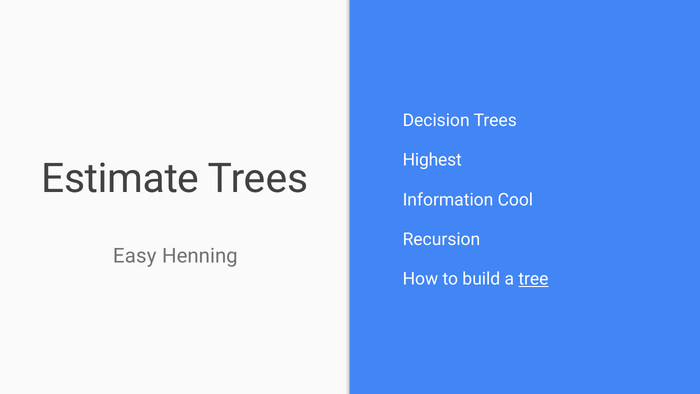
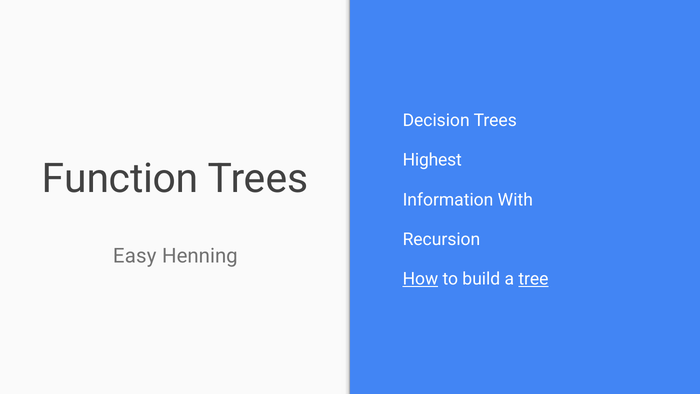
Estimate: Estimate -> Function (120, 178)
Cool: Cool -> With (515, 200)
How underline: none -> present (420, 279)
